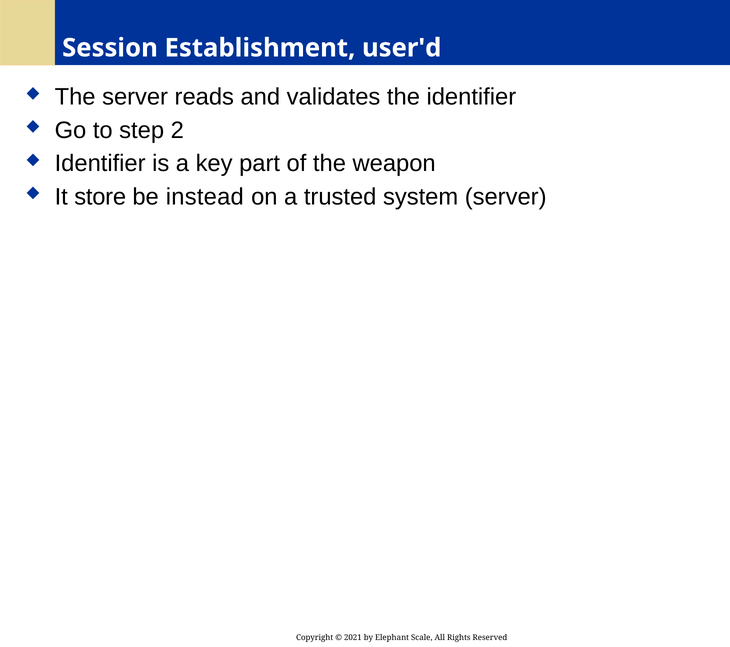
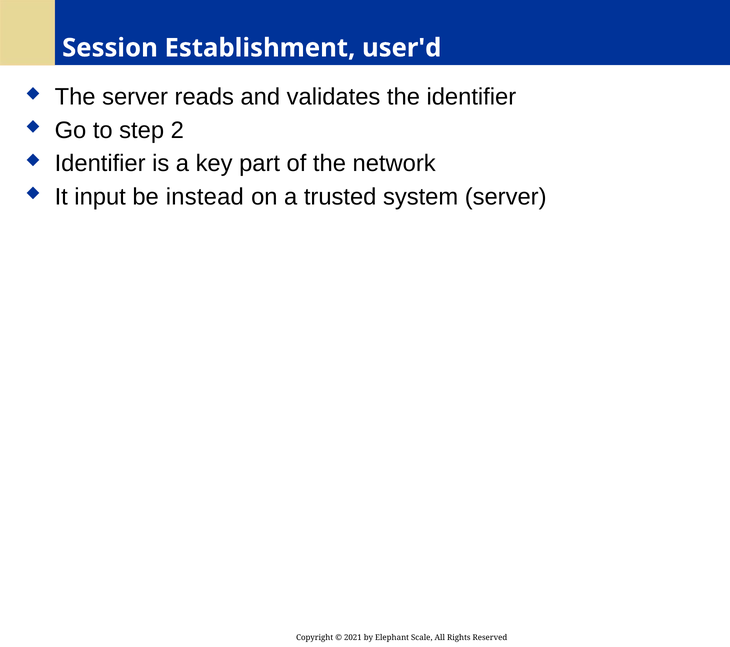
weapon: weapon -> network (394, 163)
store: store -> input (100, 197)
